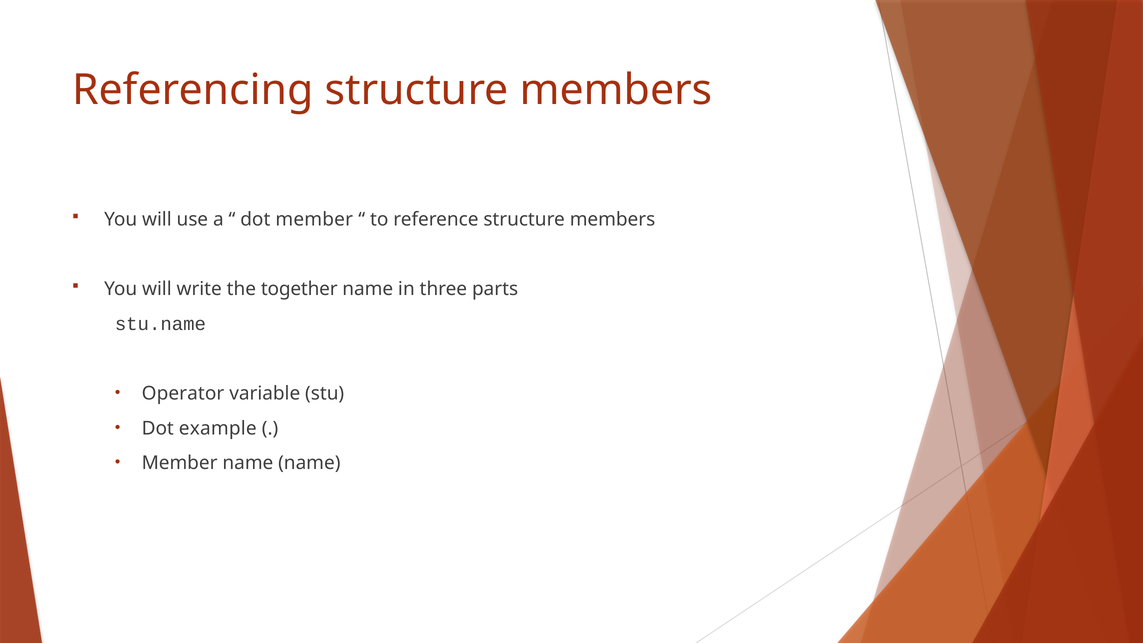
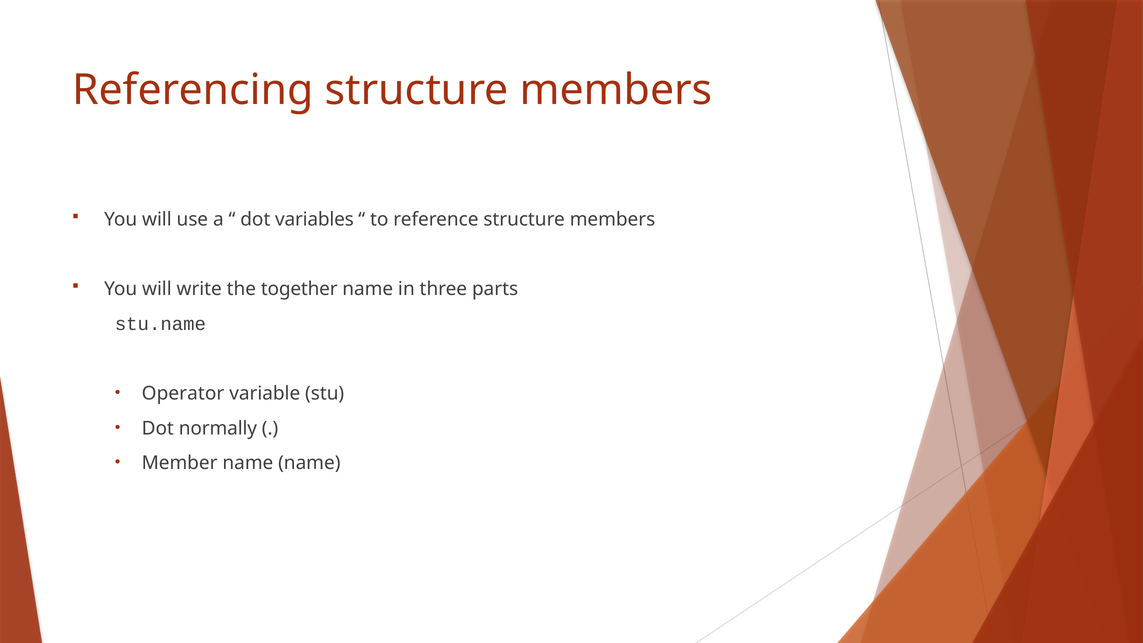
dot member: member -> variables (314, 220)
example: example -> normally (218, 428)
